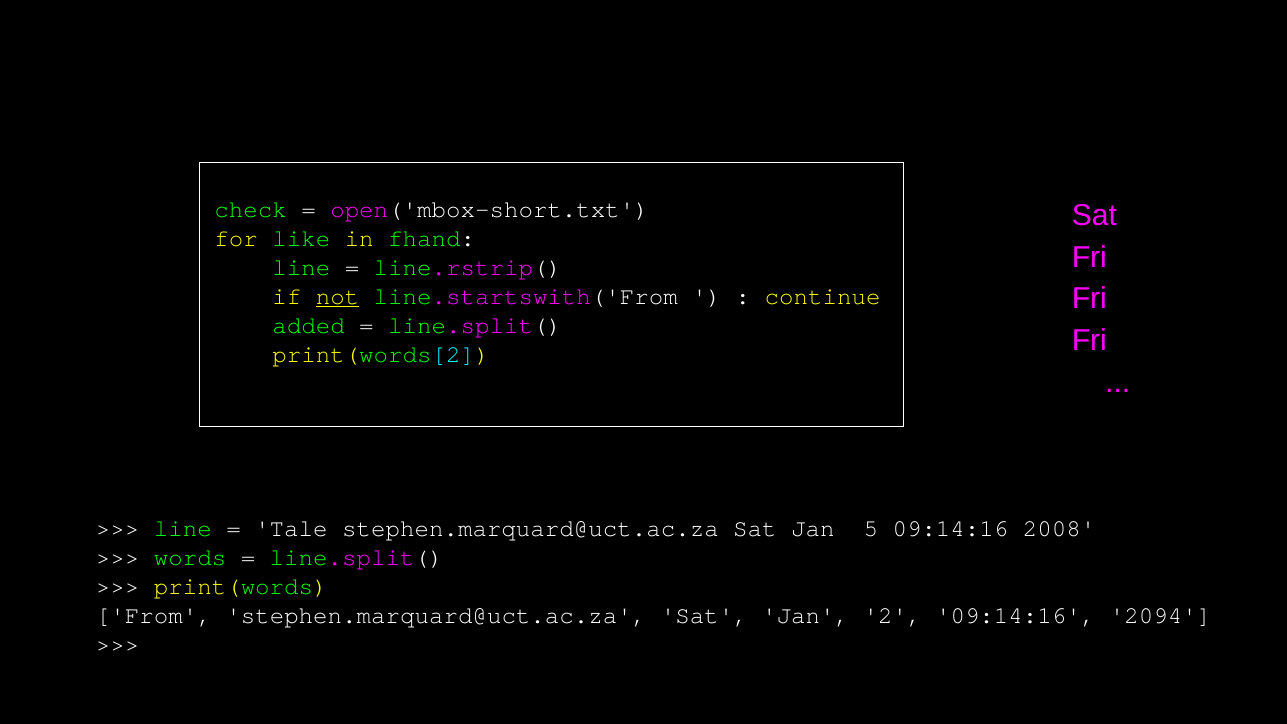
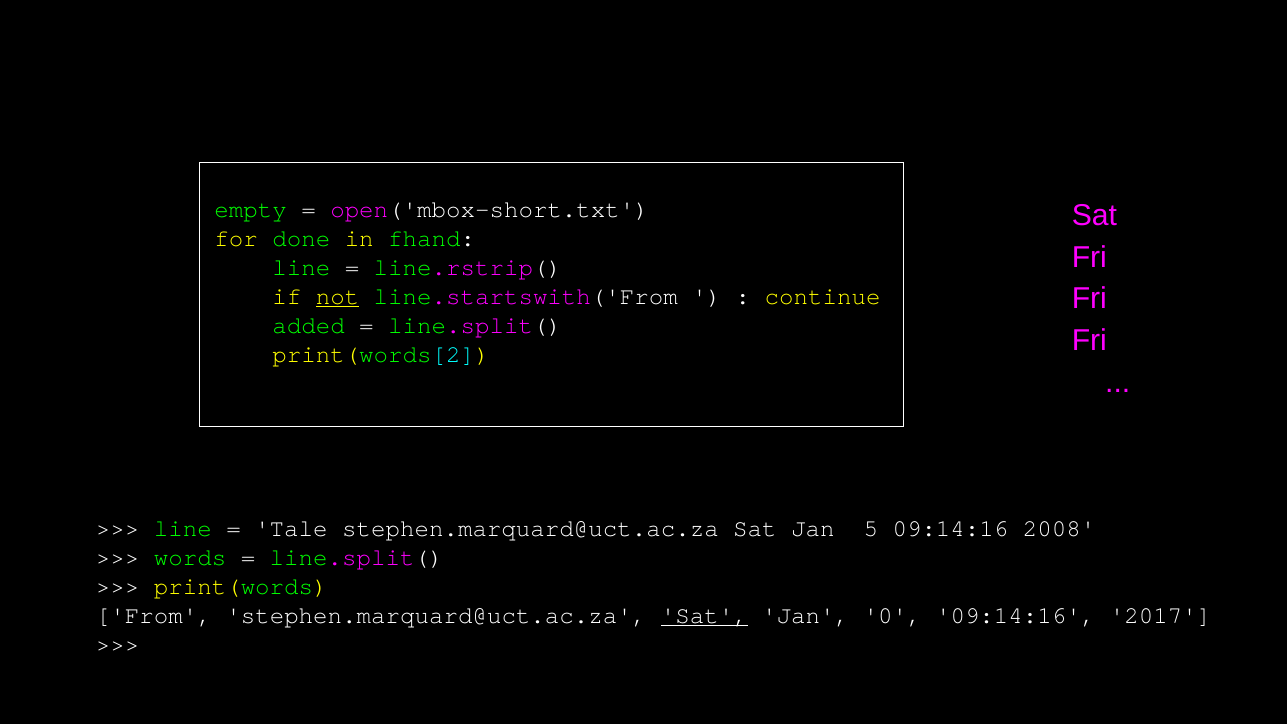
check: check -> empty (251, 209)
like: like -> done (301, 238)
Sat underline: none -> present (704, 615)
2: 2 -> 0 (893, 615)
2094: 2094 -> 2017 (1161, 615)
